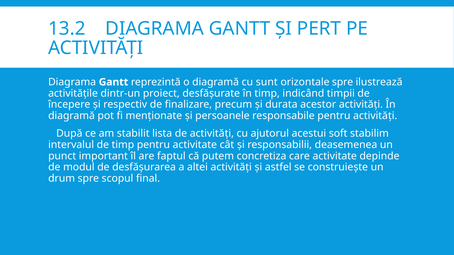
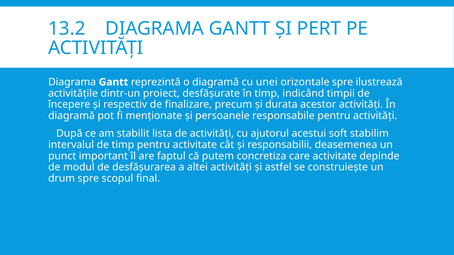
sunt: sunt -> unei (267, 82)
